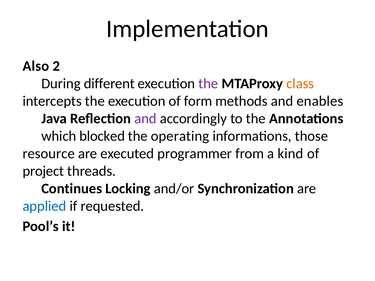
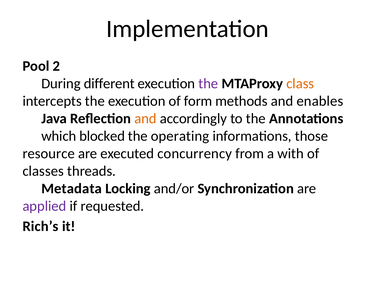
Also: Also -> Pool (36, 66)
and colour: purple -> orange (145, 119)
programmer: programmer -> concurrency (195, 154)
kind: kind -> with (291, 154)
project: project -> classes (43, 171)
Continues: Continues -> Metadata (72, 189)
applied colour: blue -> purple (44, 206)
Pool’s: Pool’s -> Rich’s (41, 227)
